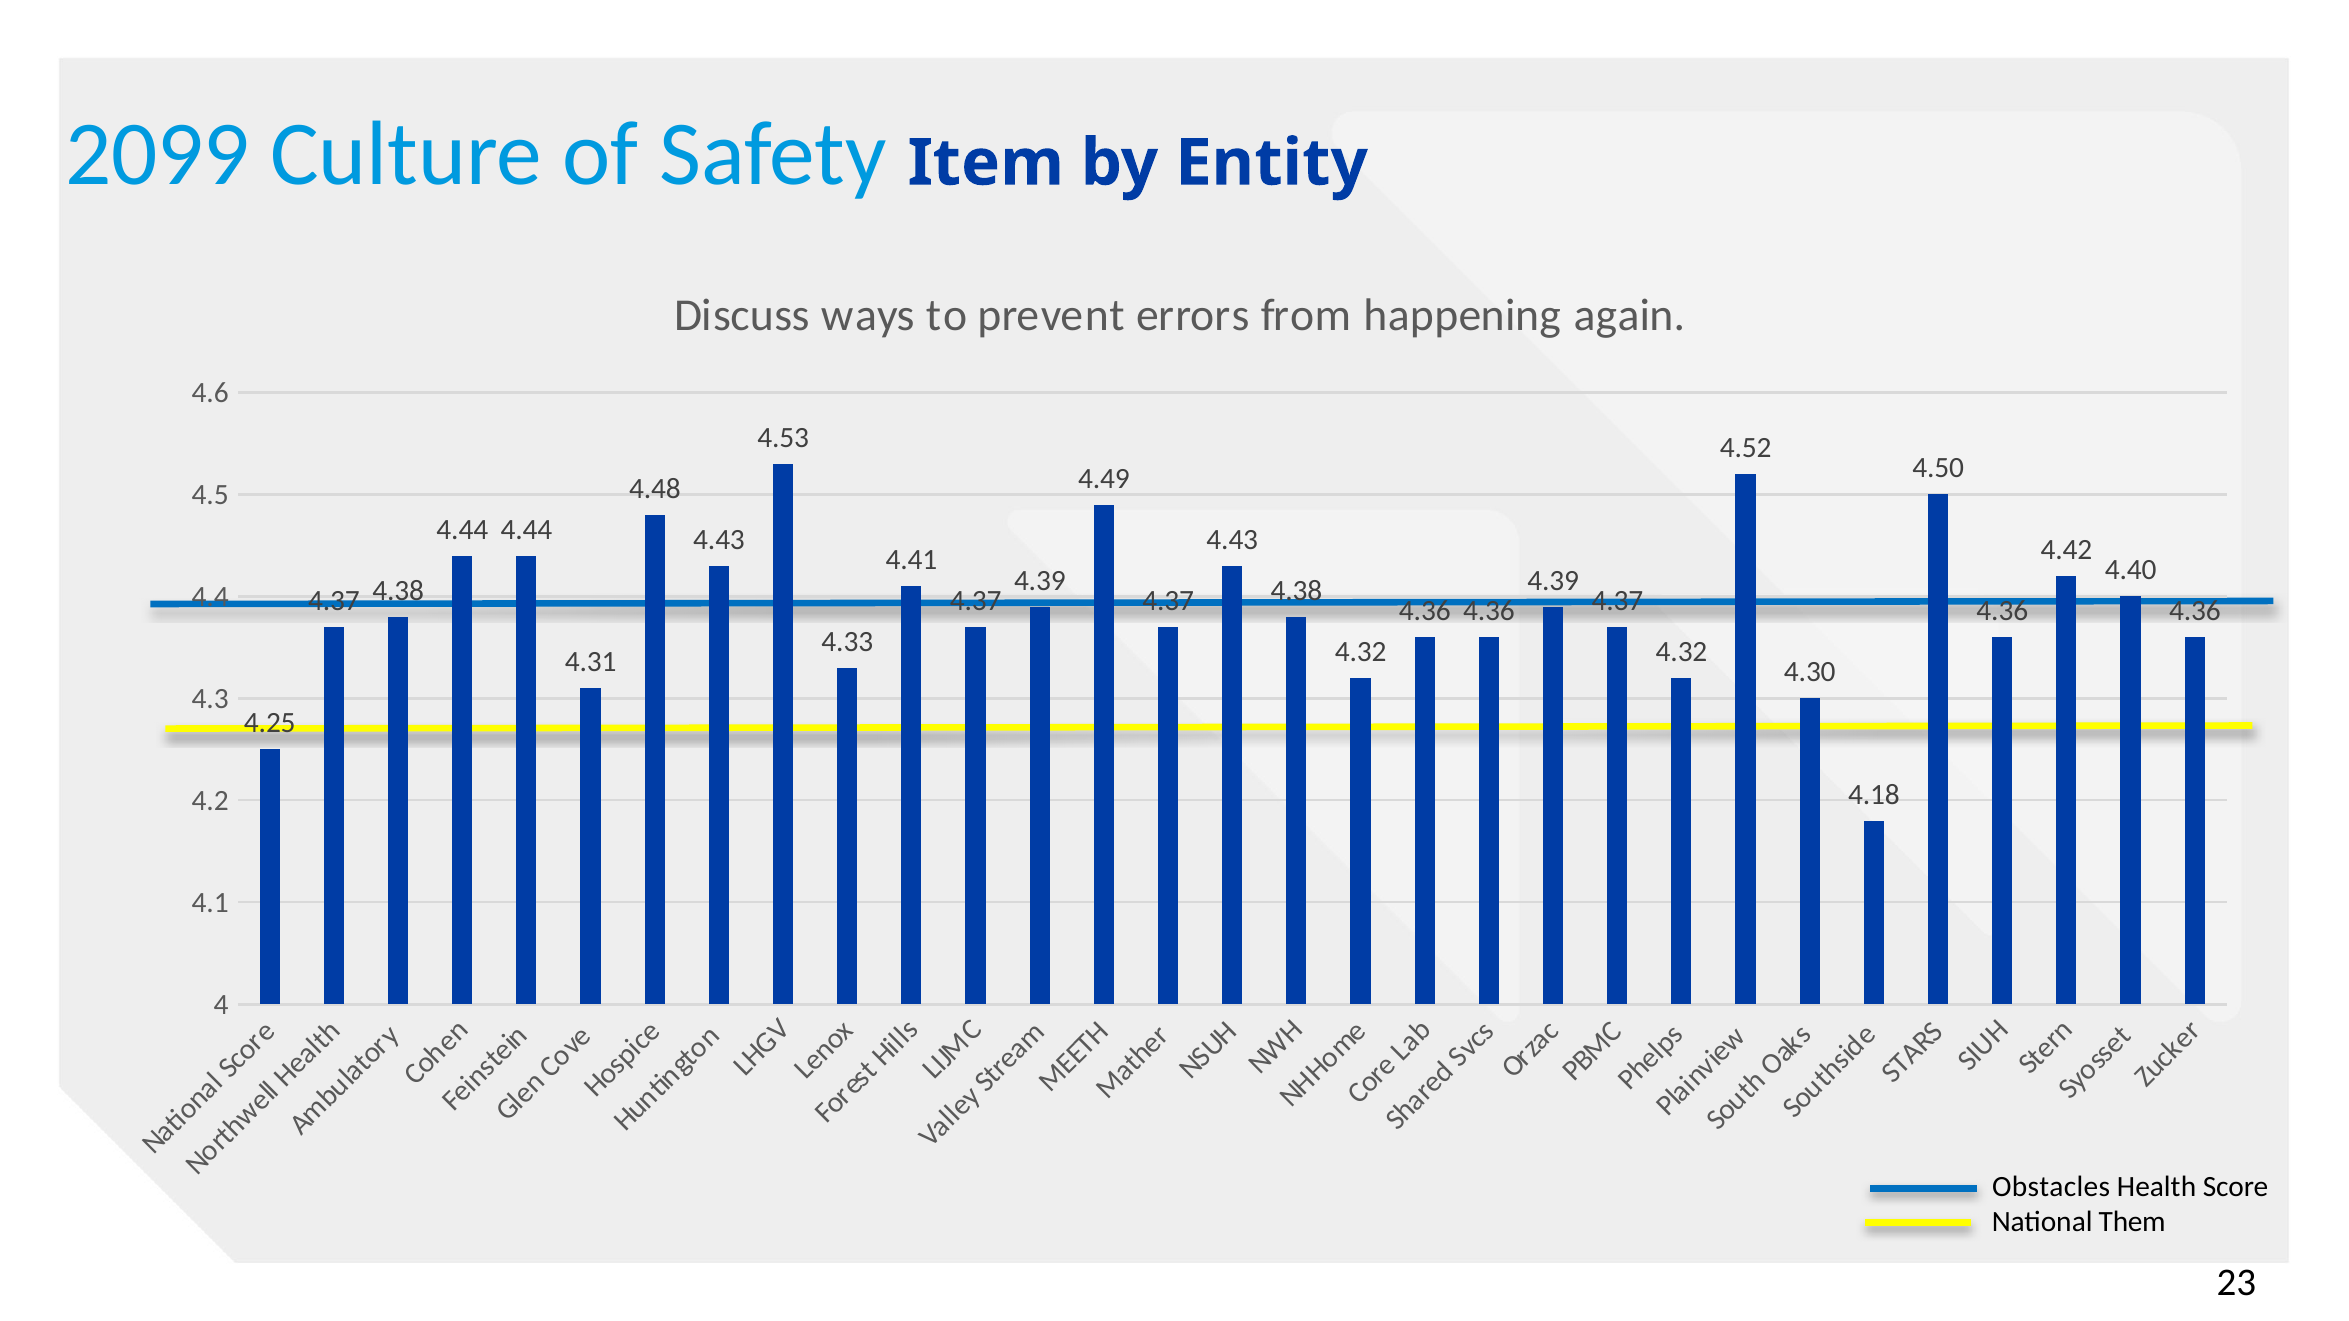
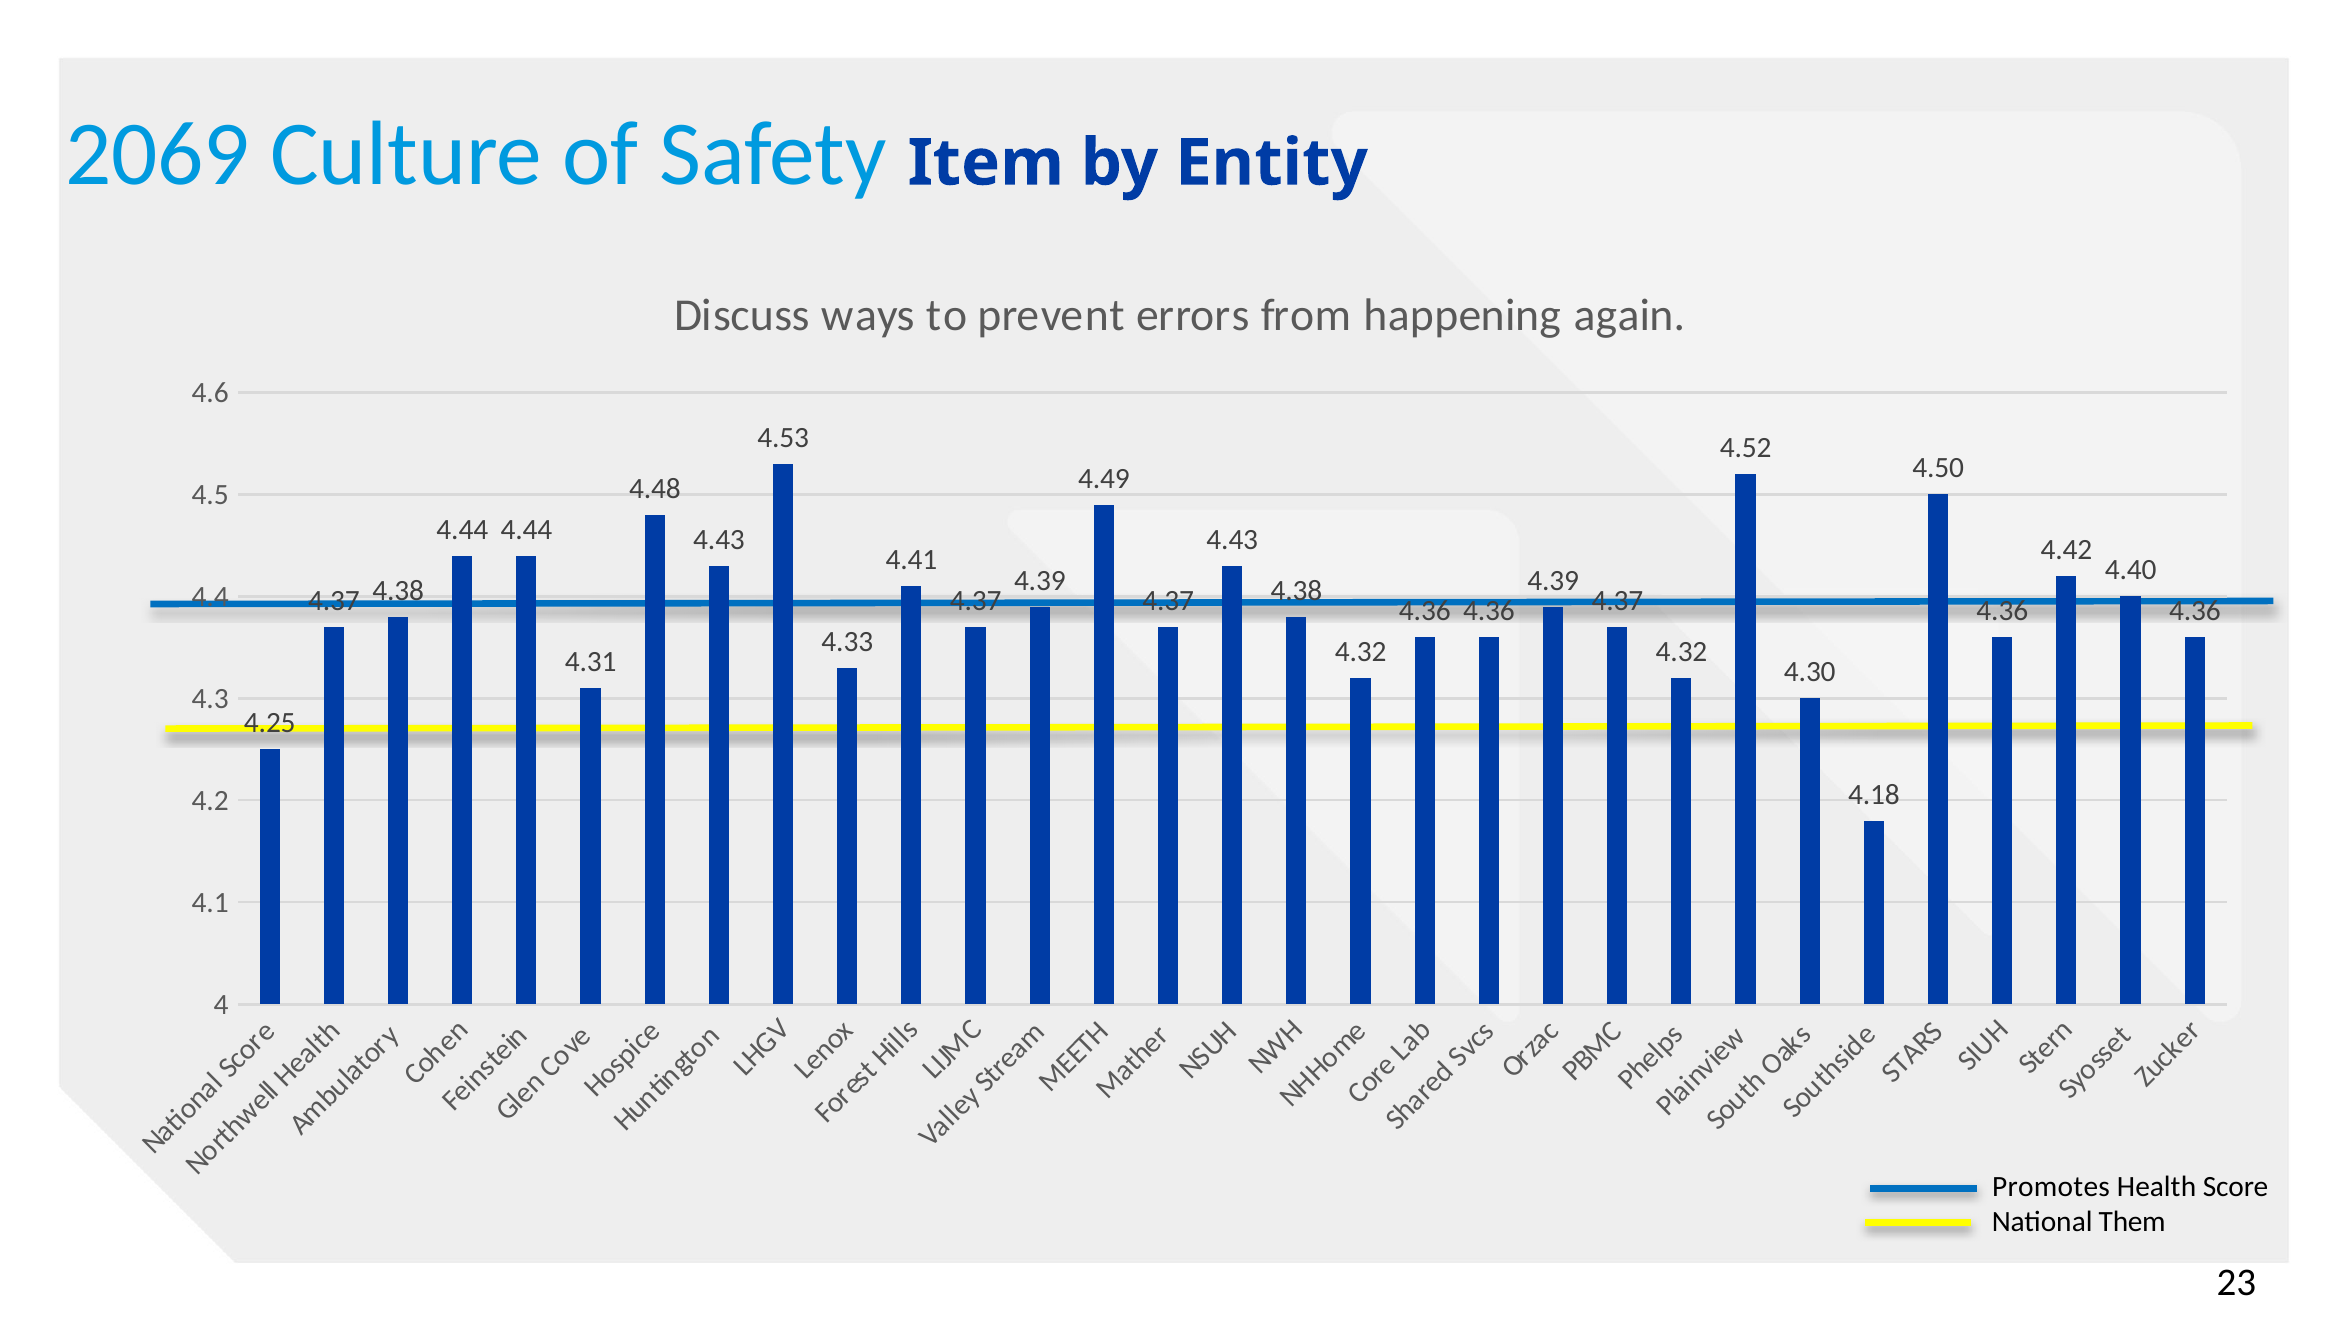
2099: 2099 -> 2069 (157, 155)
Obstacles: Obstacles -> Promotes (2051, 1187)
